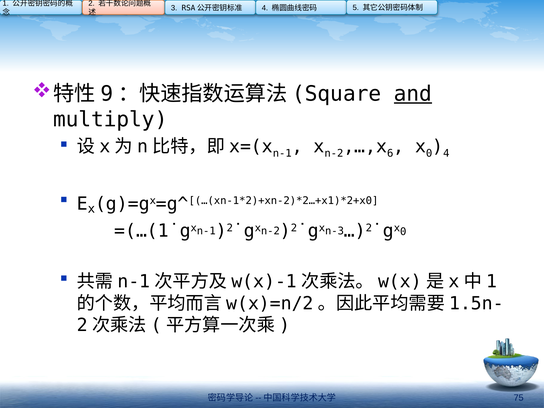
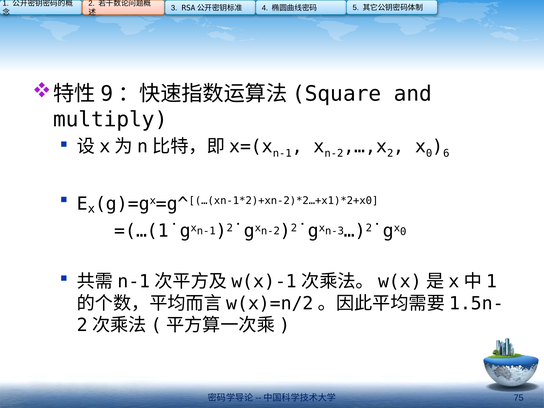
and underline: present -> none (413, 94)
6: 6 -> 2 (390, 153)
4: 4 -> 6 (446, 153)
